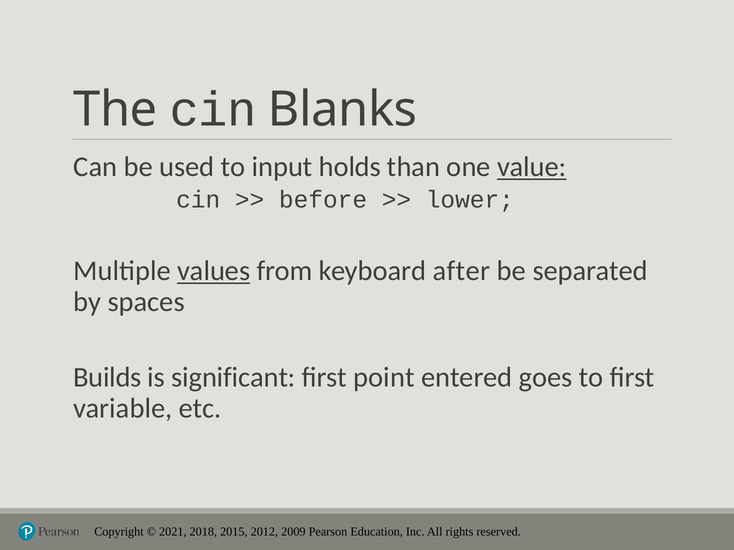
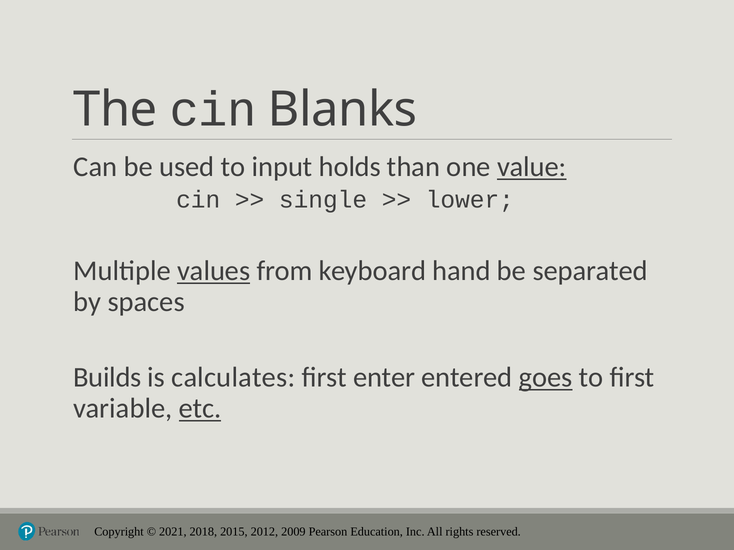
before: before -> single (323, 200)
after: after -> hand (462, 271)
significant: significant -> calculates (233, 378)
point: point -> enter (384, 378)
goes underline: none -> present (546, 378)
etc underline: none -> present (200, 409)
